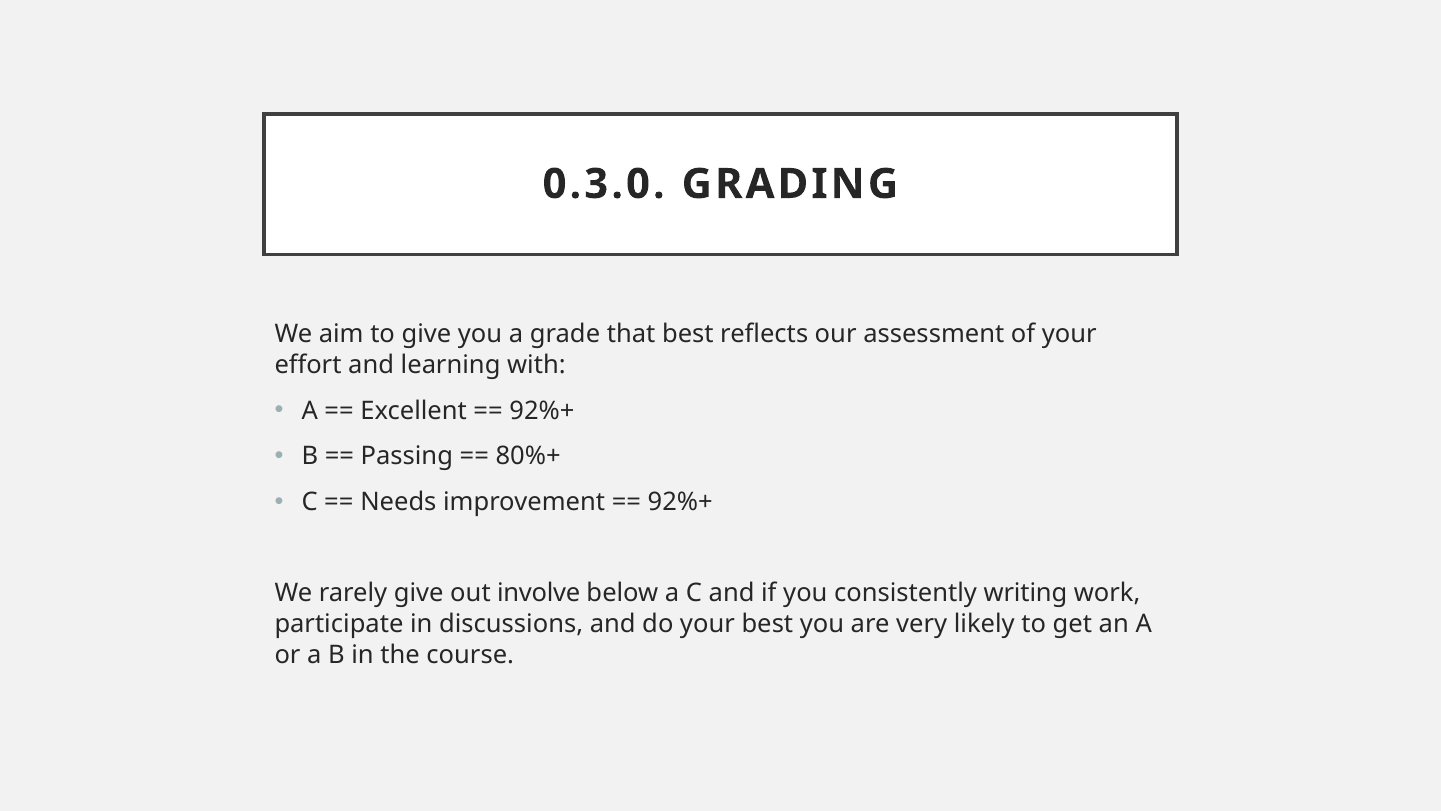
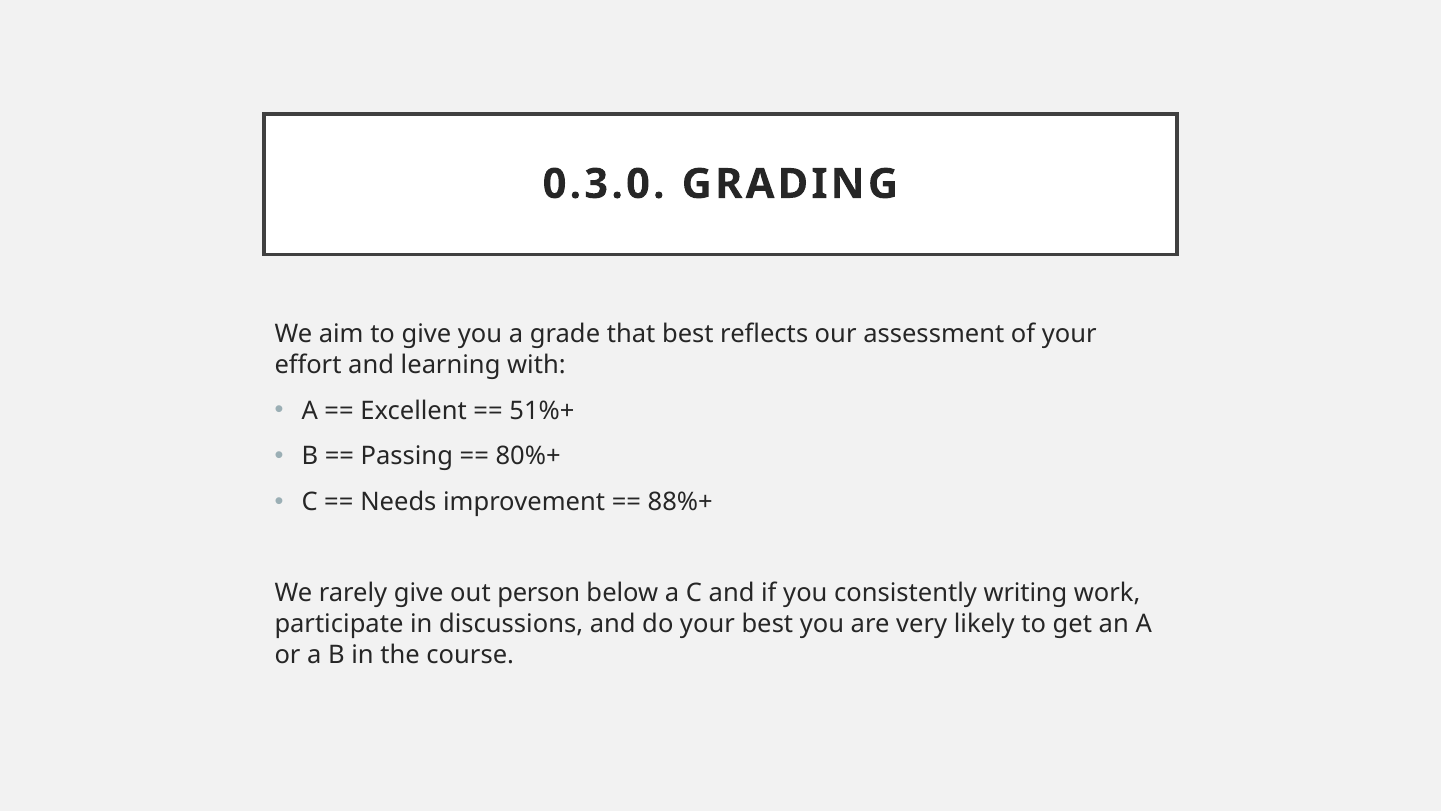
92%+: 92%+ -> 51%+ (542, 411)
92%+: 92%+ -> 88%+ (680, 502)
involve: involve -> person (539, 593)
